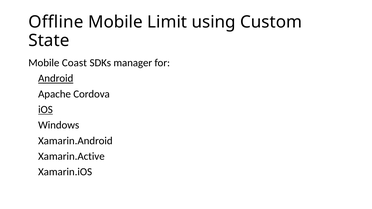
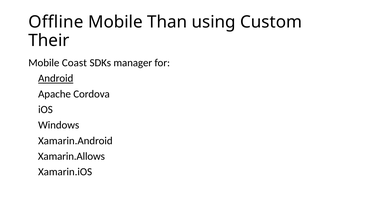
Limit: Limit -> Than (167, 22)
State: State -> Their (49, 40)
iOS underline: present -> none (45, 110)
Xamarin.Active: Xamarin.Active -> Xamarin.Allows (71, 156)
